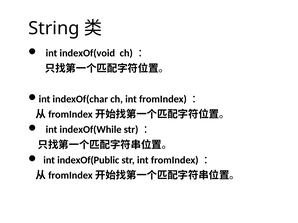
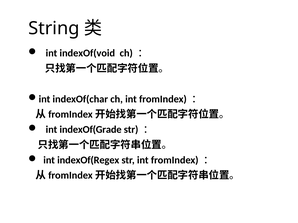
indexOf(While: indexOf(While -> indexOf(Grade (91, 130)
indexOf(Public: indexOf(Public -> indexOf(Regex (88, 160)
